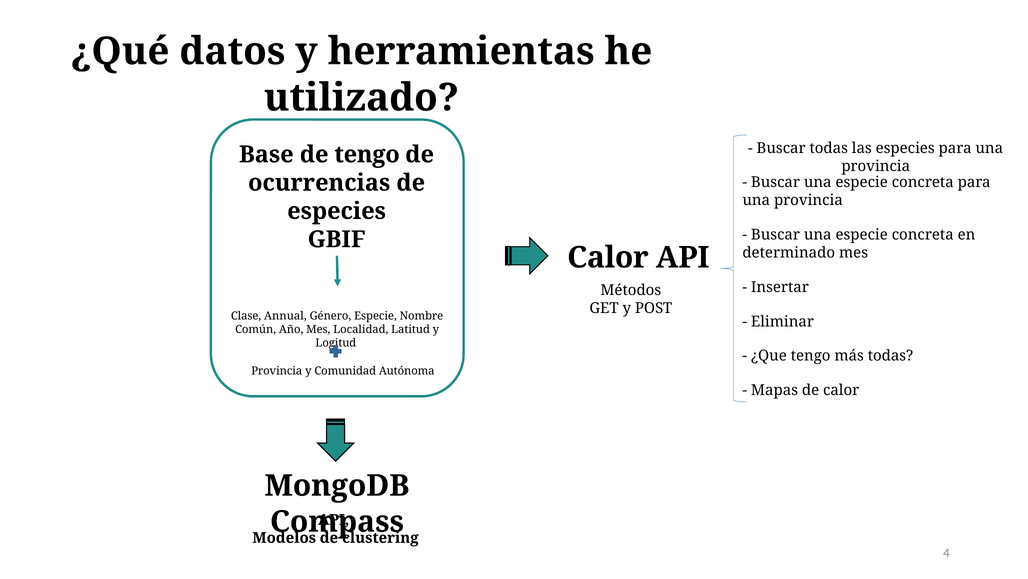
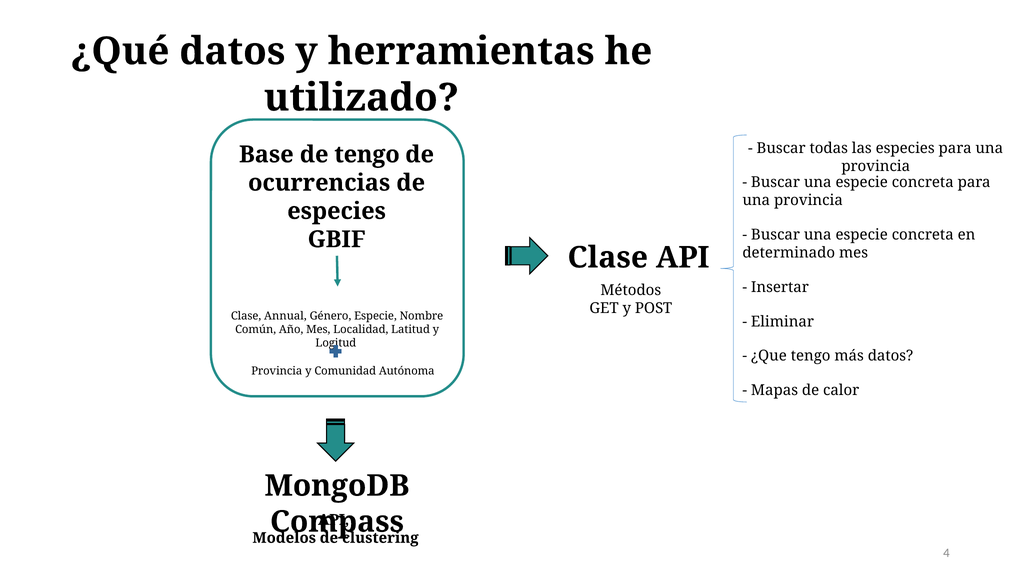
Calor: Calor -> Clase (608, 257)
más todas: todas -> datos (890, 355)
